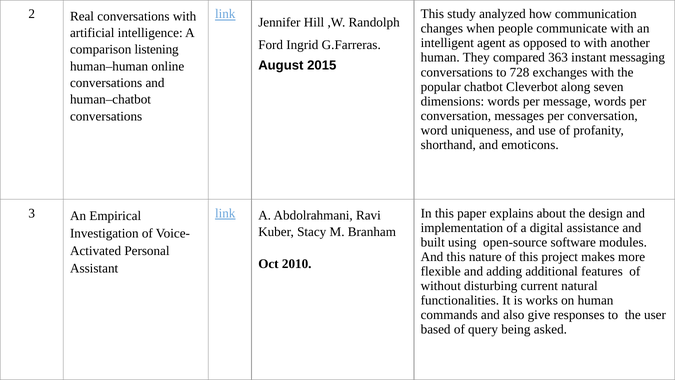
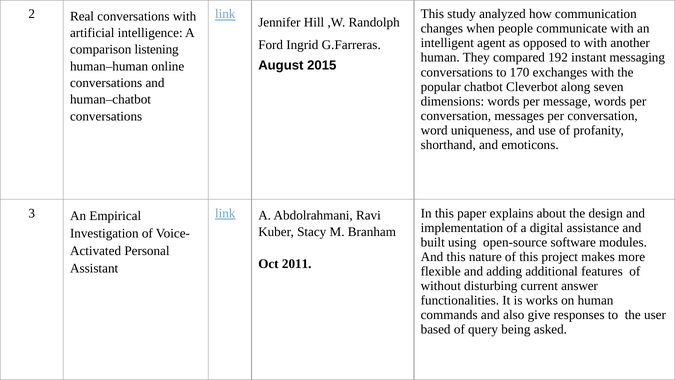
363: 363 -> 192 (558, 58)
728: 728 -> 170 (520, 72)
2010: 2010 -> 2011 (297, 264)
natural: natural -> answer (580, 286)
